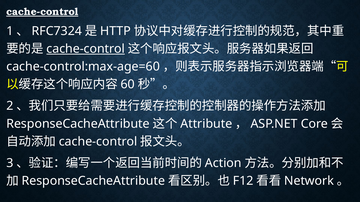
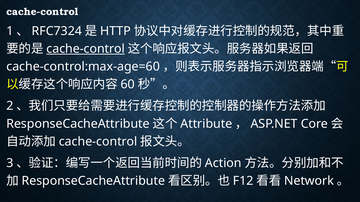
cache-control underline: present -> none (42, 12)
